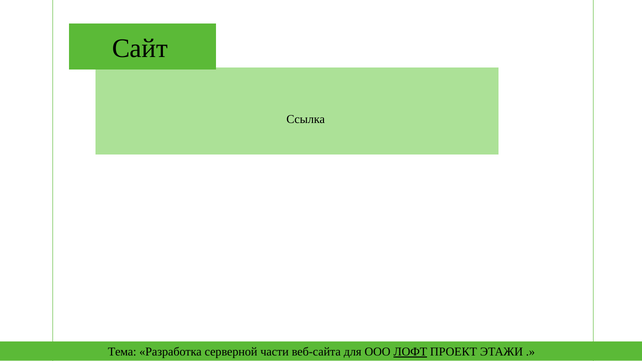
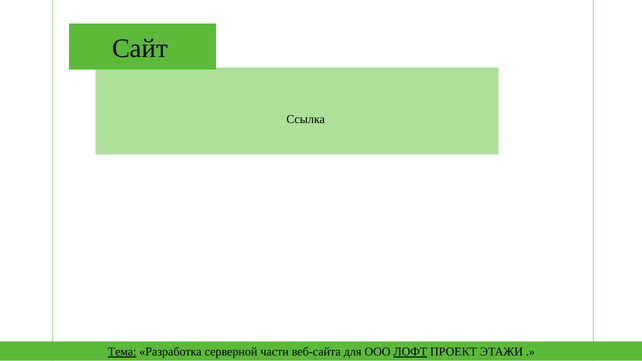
Тема underline: none -> present (122, 352)
